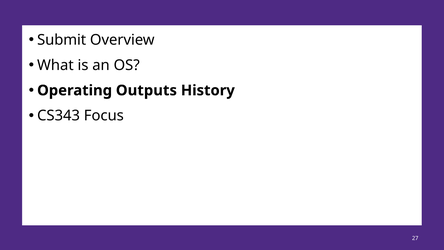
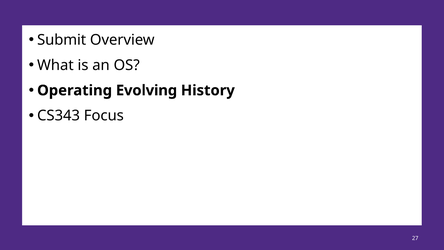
Outputs: Outputs -> Evolving (147, 90)
